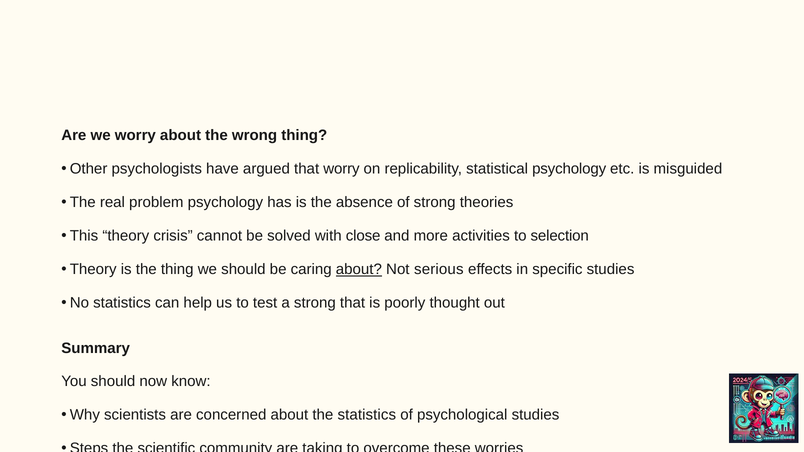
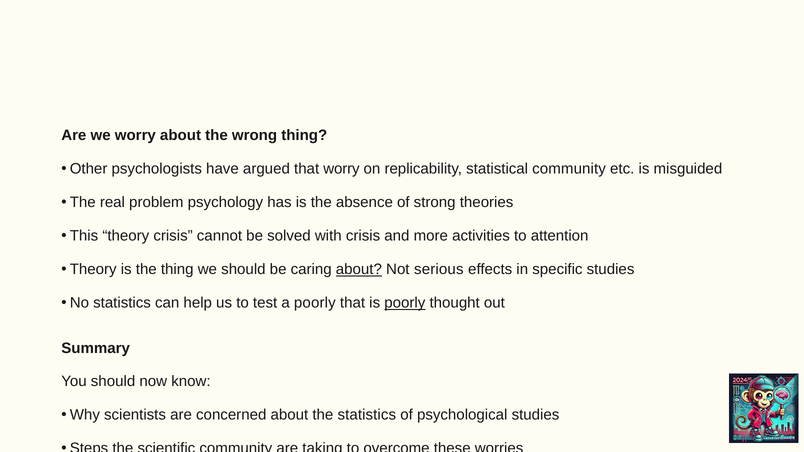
statistical psychology: psychology -> community (569, 169)
with close: close -> crisis (363, 236)
selection: selection -> attention (560, 236)
a strong: strong -> poorly (315, 303)
poorly underline: none -> present (405, 303)
